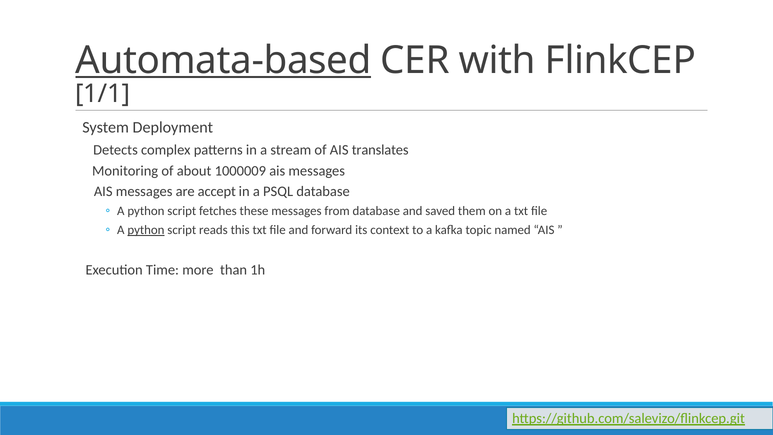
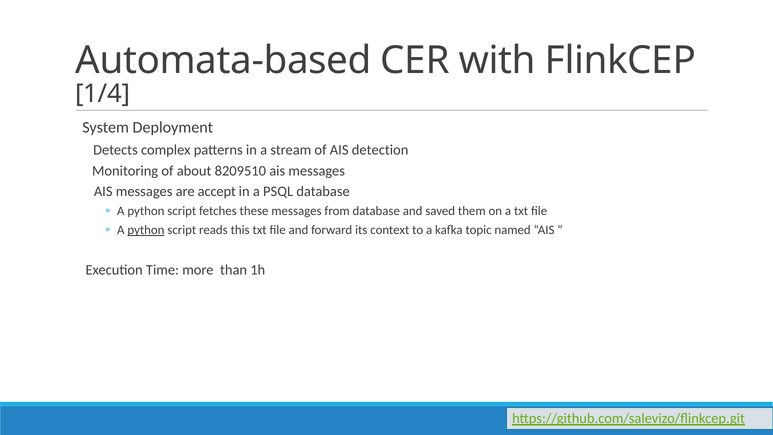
Automata-based underline: present -> none (223, 60)
1/1: 1/1 -> 1/4 (103, 93)
translates: translates -> detection (380, 150)
1000009: 1000009 -> 8209510 (240, 171)
